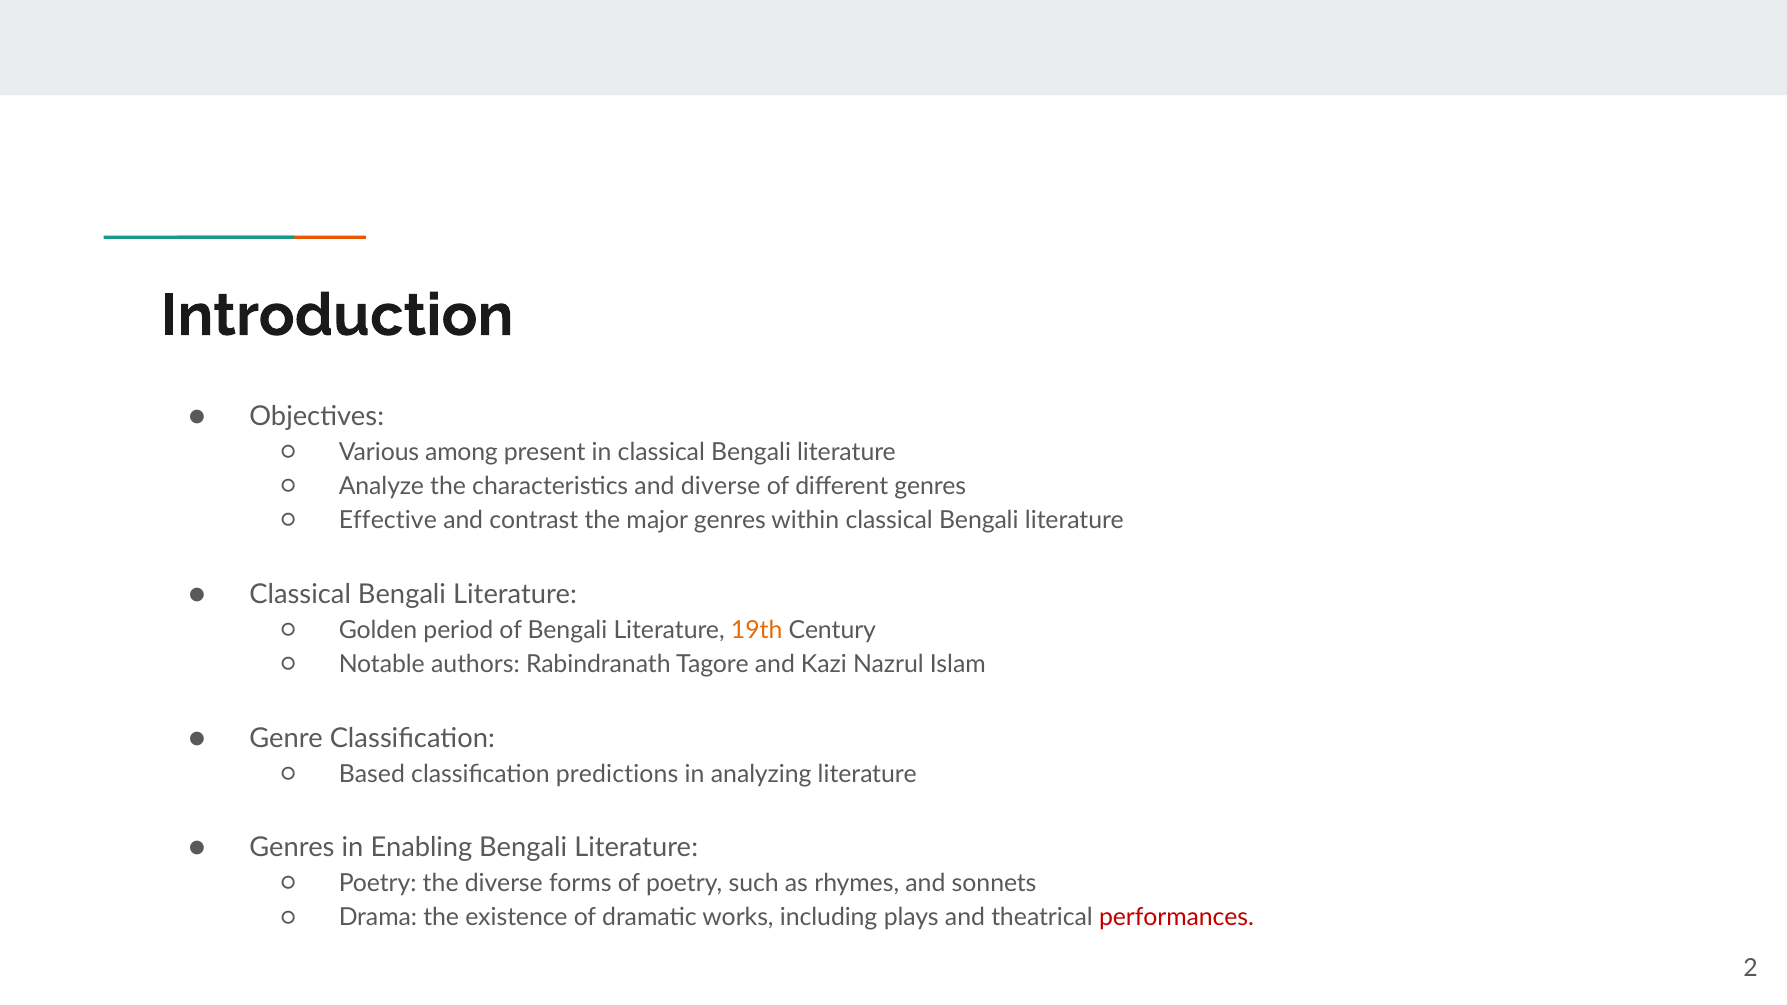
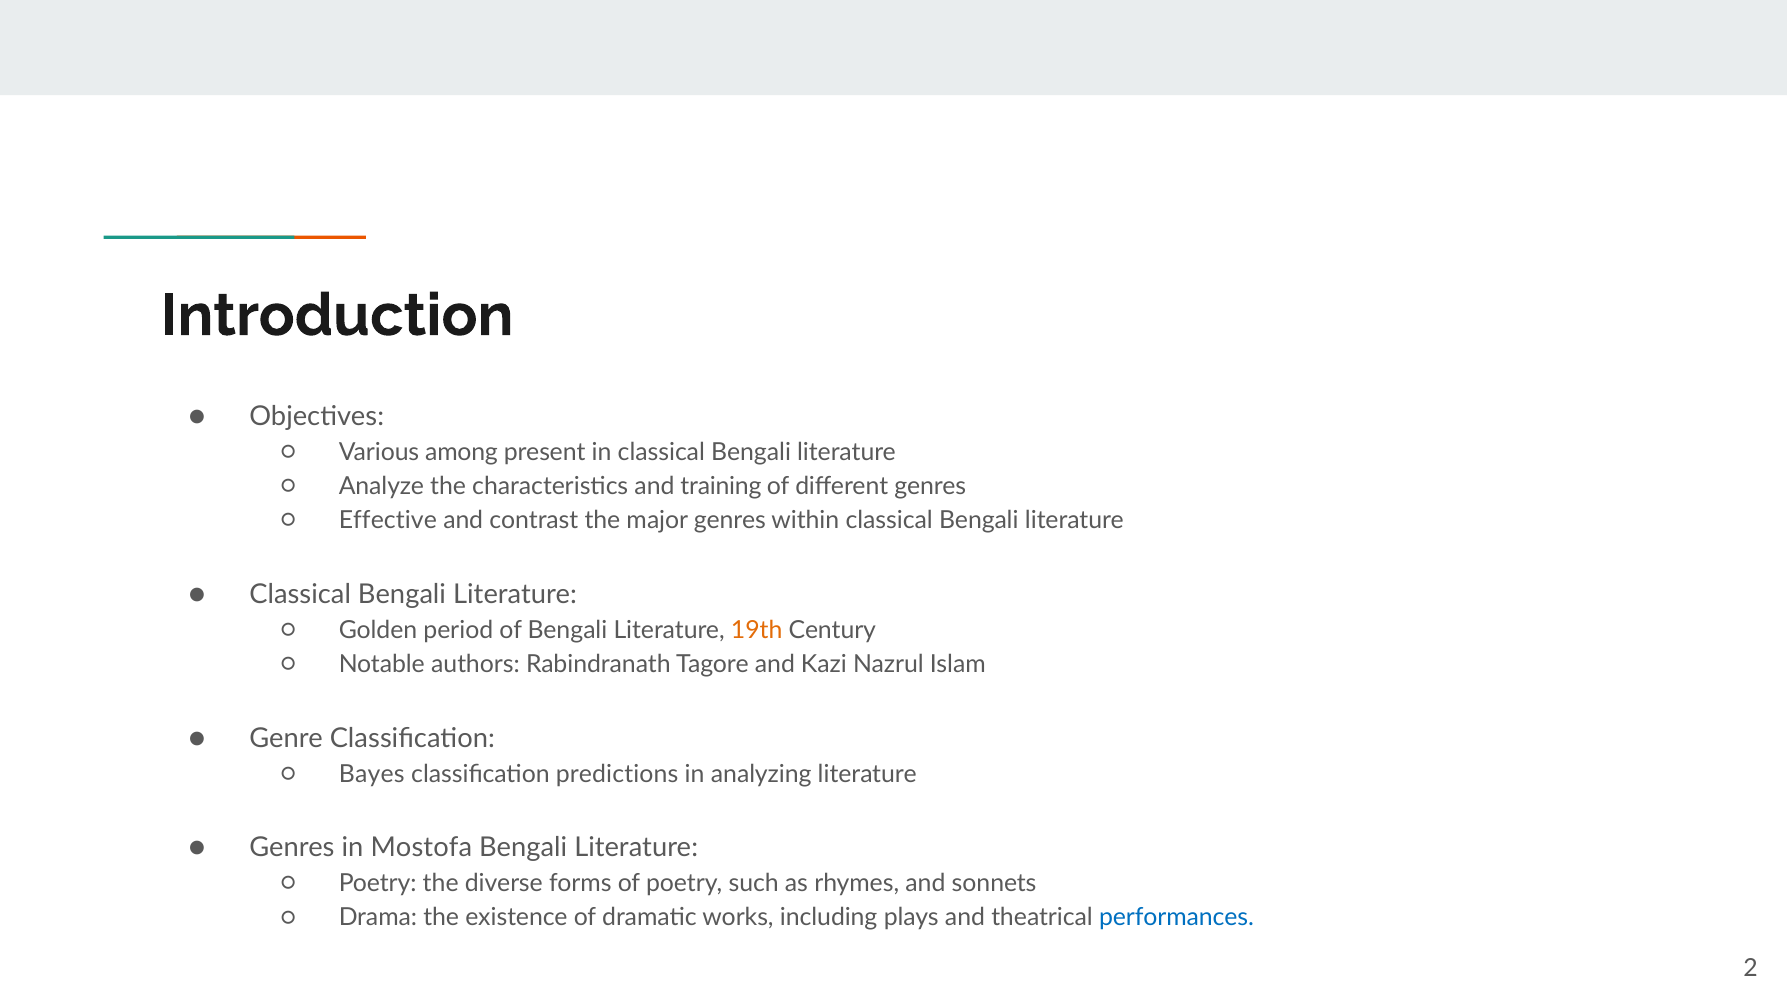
and diverse: diverse -> training (721, 486)
Based: Based -> Bayes (372, 774)
Enabling: Enabling -> Mostofa (421, 848)
performances colour: red -> blue (1177, 918)
